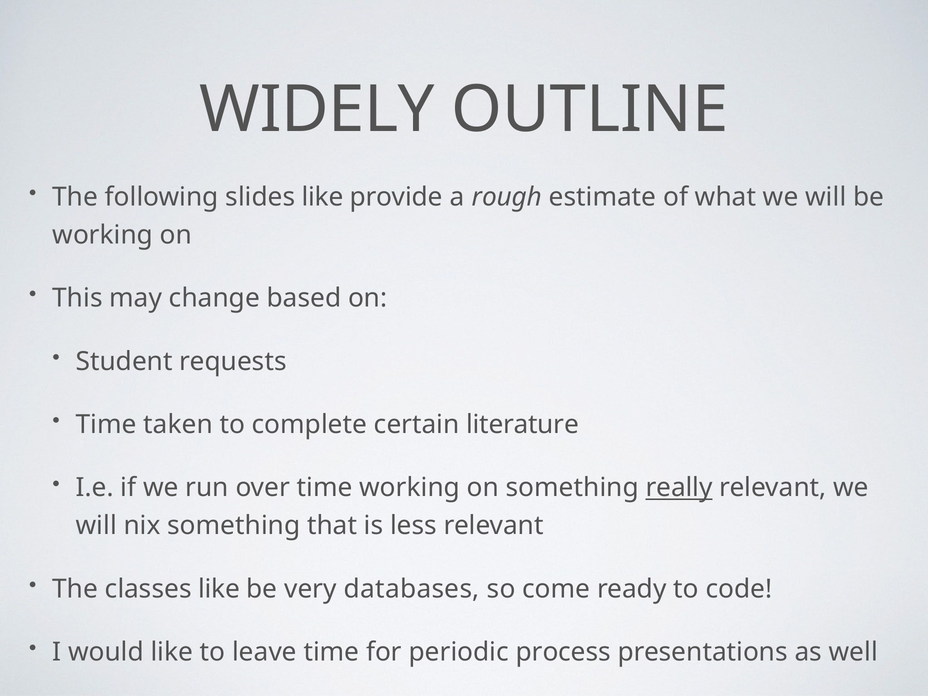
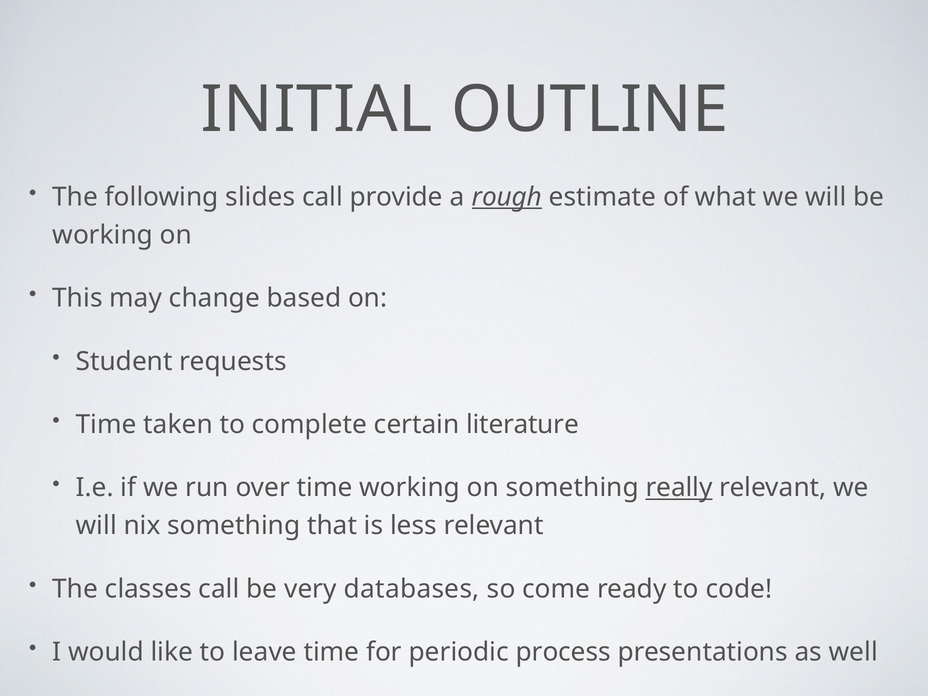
WIDELY: WIDELY -> INITIAL (317, 110)
slides like: like -> call (322, 197)
rough underline: none -> present (507, 197)
classes like: like -> call (219, 589)
